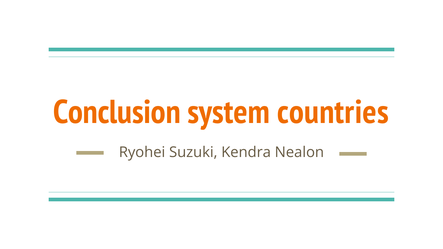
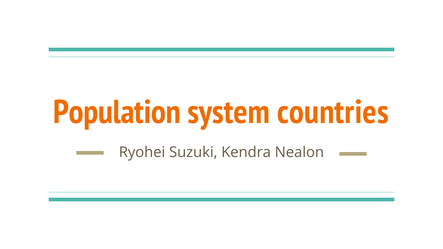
Conclusion: Conclusion -> Population (117, 112)
